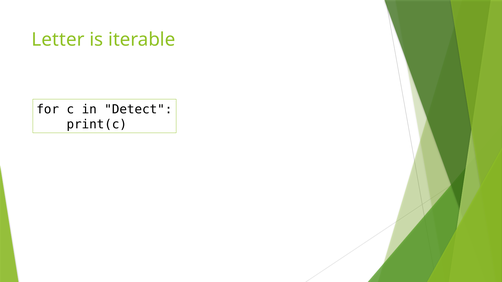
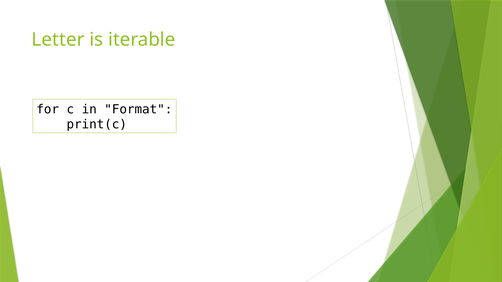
Detect: Detect -> Format (138, 110)
